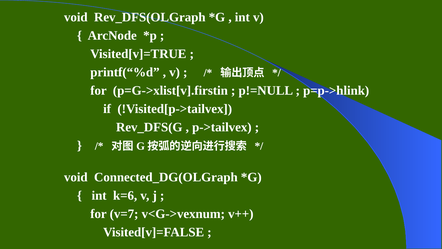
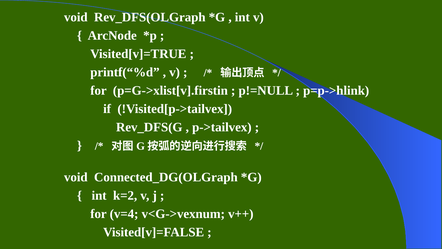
k=6: k=6 -> k=2 (125, 195)
v=7: v=7 -> v=4 (124, 214)
